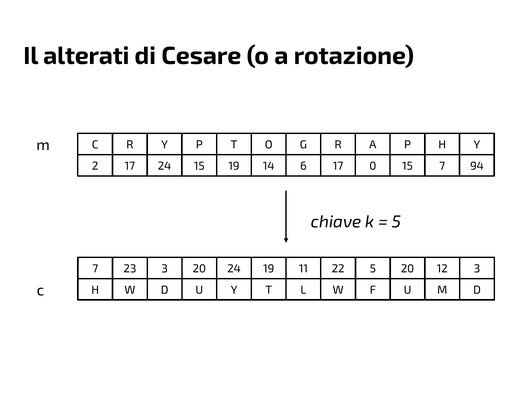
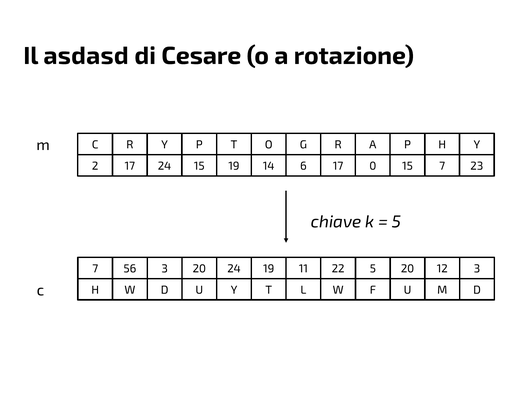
alterati: alterati -> asdasd (86, 56)
94: 94 -> 23 (477, 166)
23: 23 -> 56 (130, 269)
